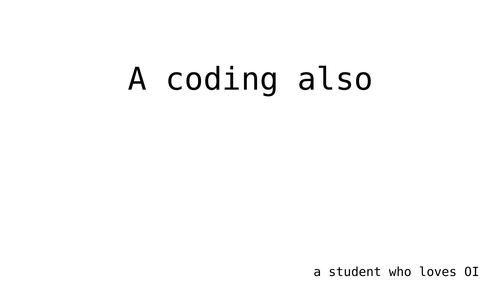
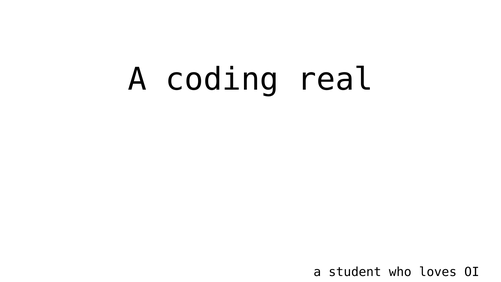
also: also -> real (335, 80)
